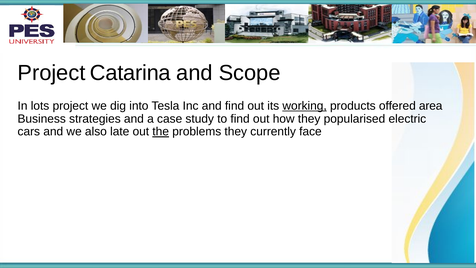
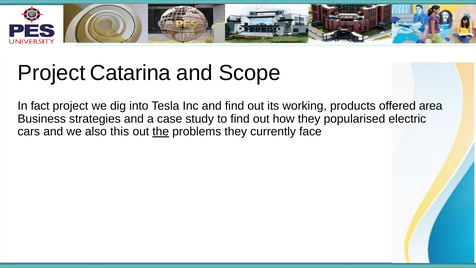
lots: lots -> fact (40, 106)
working underline: present -> none (305, 106)
late: late -> this (120, 132)
